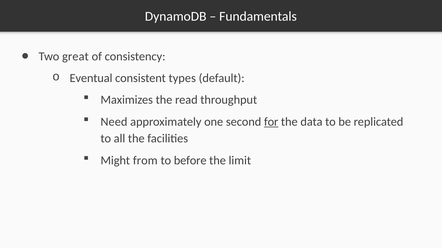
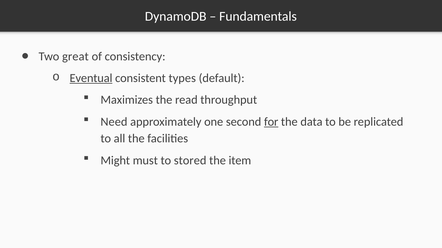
Eventual underline: none -> present (91, 78)
from: from -> must (145, 161)
before: before -> stored (190, 161)
limit: limit -> item (240, 161)
